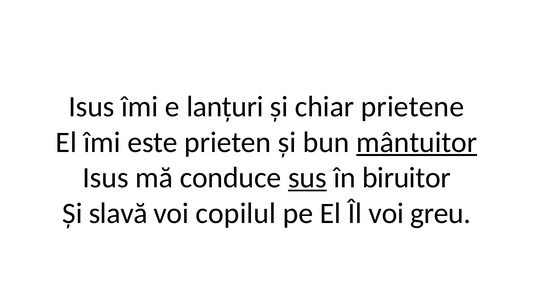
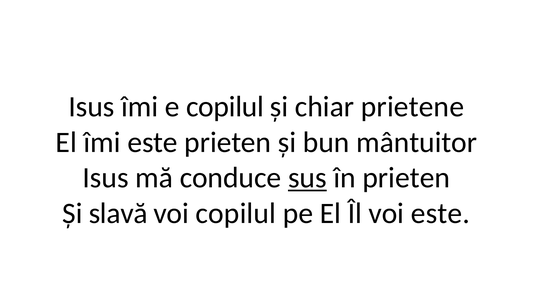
e lanțuri: lanțuri -> copilul (225, 107)
mântuitor underline: present -> none (417, 142)
în biruitor: biruitor -> prieten (406, 178)
voi greu: greu -> este (440, 213)
